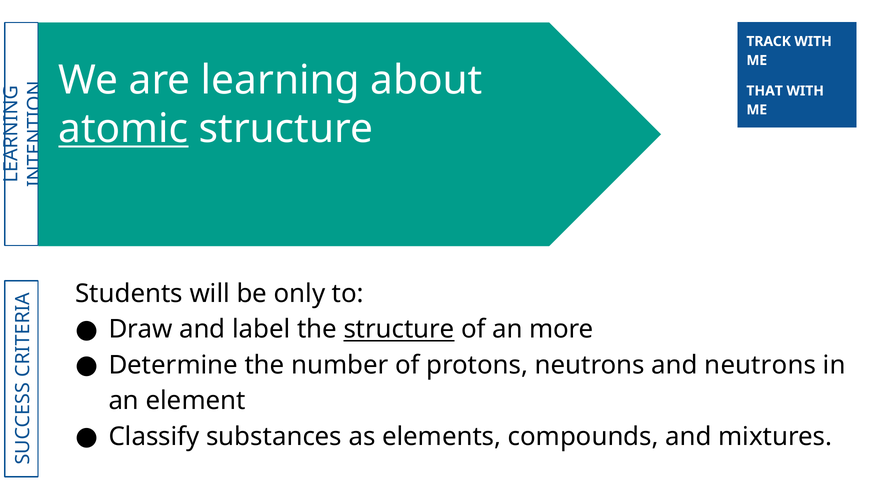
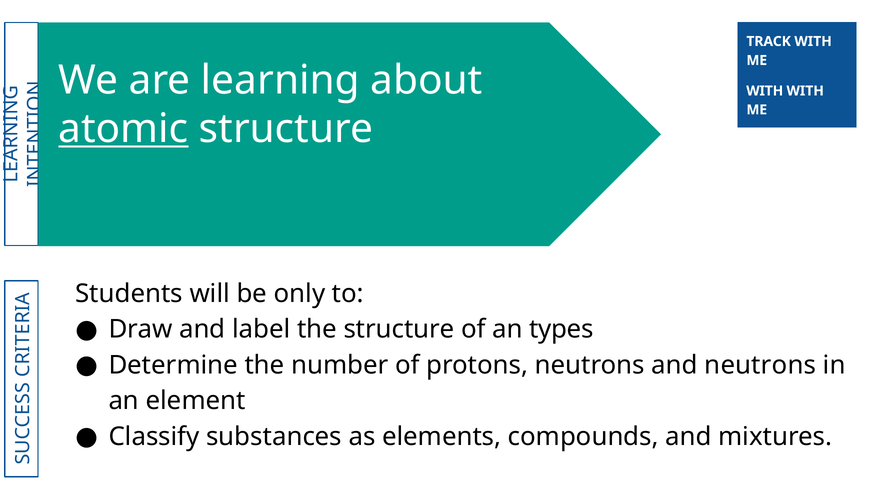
THAT: THAT -> WITH (765, 91)
structure underline: present -> none (399, 329)
more: more -> types (561, 329)
